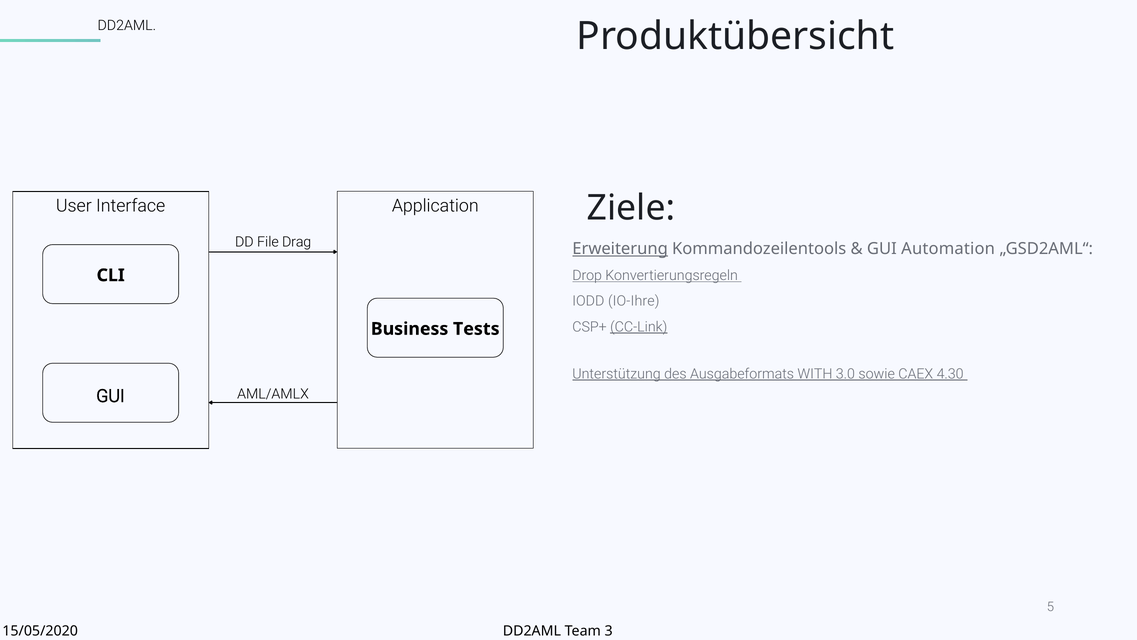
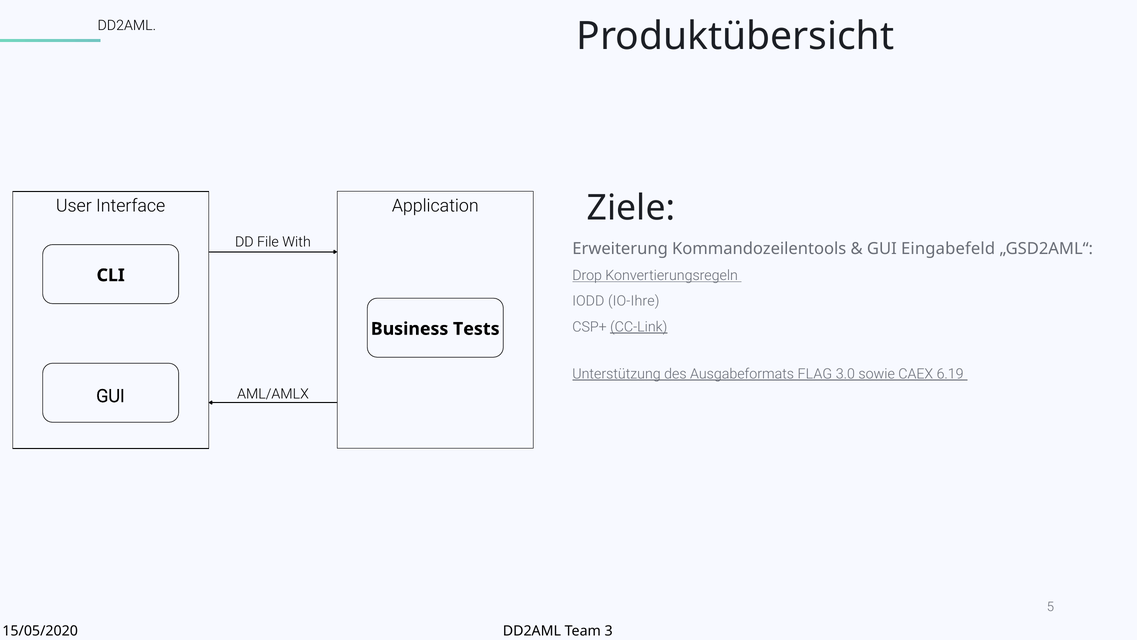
Drag: Drag -> With (297, 242)
Erweiterung underline: present -> none (620, 249)
Automation: Automation -> Eingabefeld (948, 249)
WITH: WITH -> FLAG (815, 374)
4.30: 4.30 -> 6.19 (950, 374)
